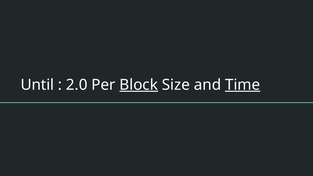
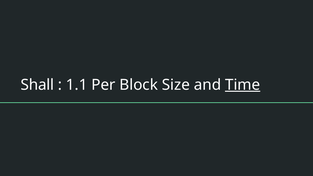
Until: Until -> Shall (37, 85)
2.0: 2.0 -> 1.1 (77, 85)
Block underline: present -> none (139, 85)
